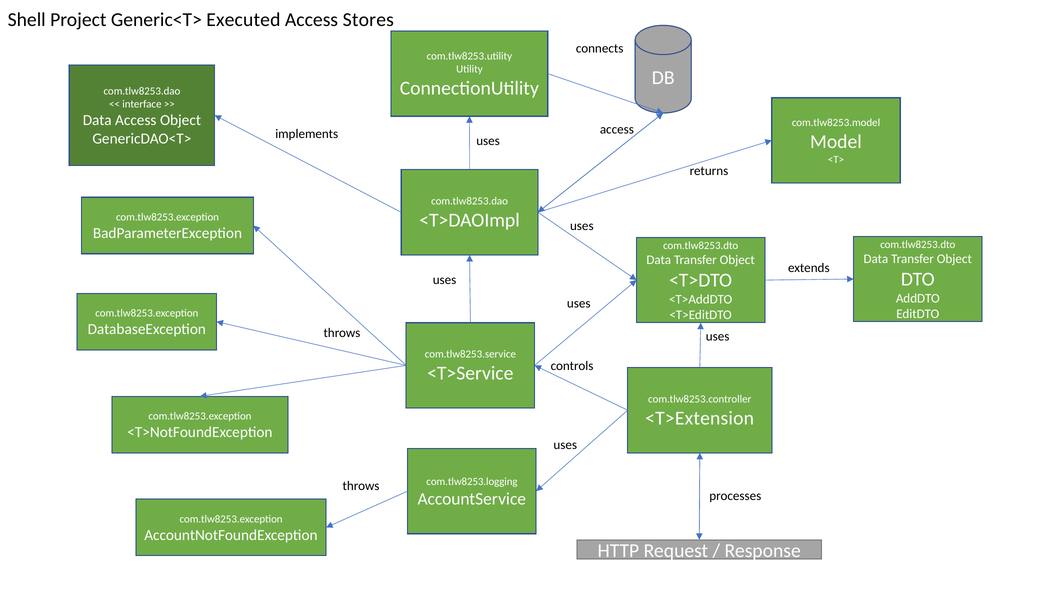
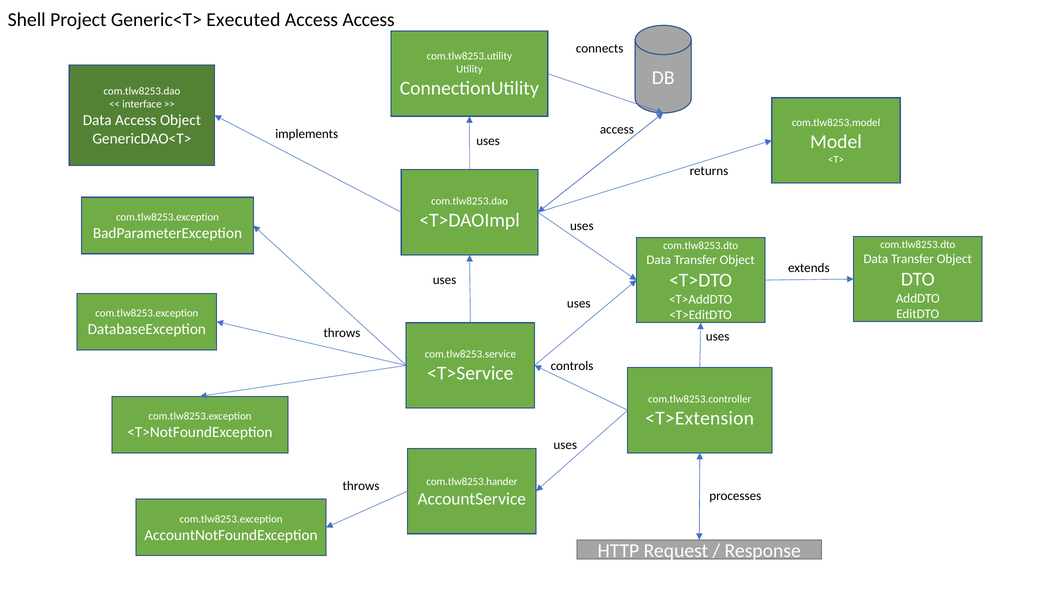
Access Stores: Stores -> Access (369, 20)
com.tlw8253.logging: com.tlw8253.logging -> com.tlw8253.hander (472, 481)
